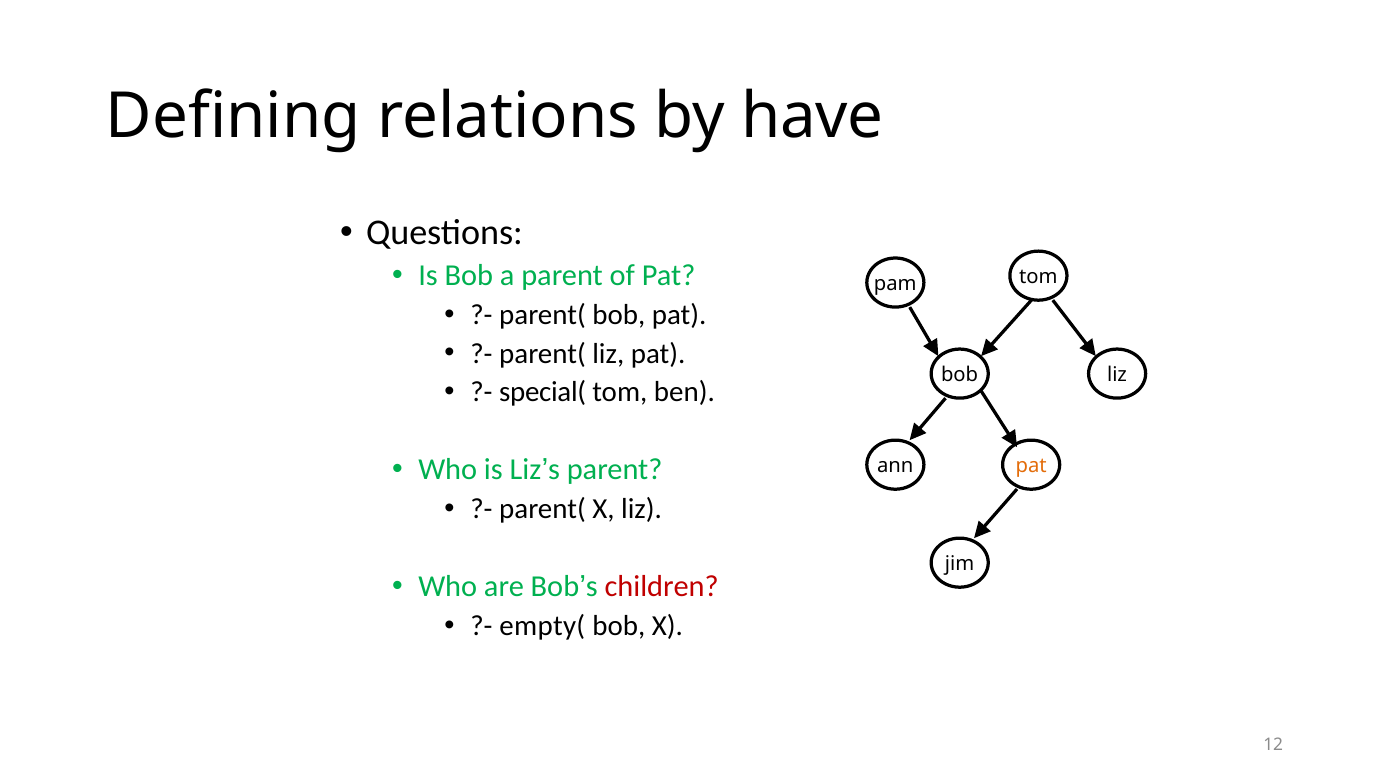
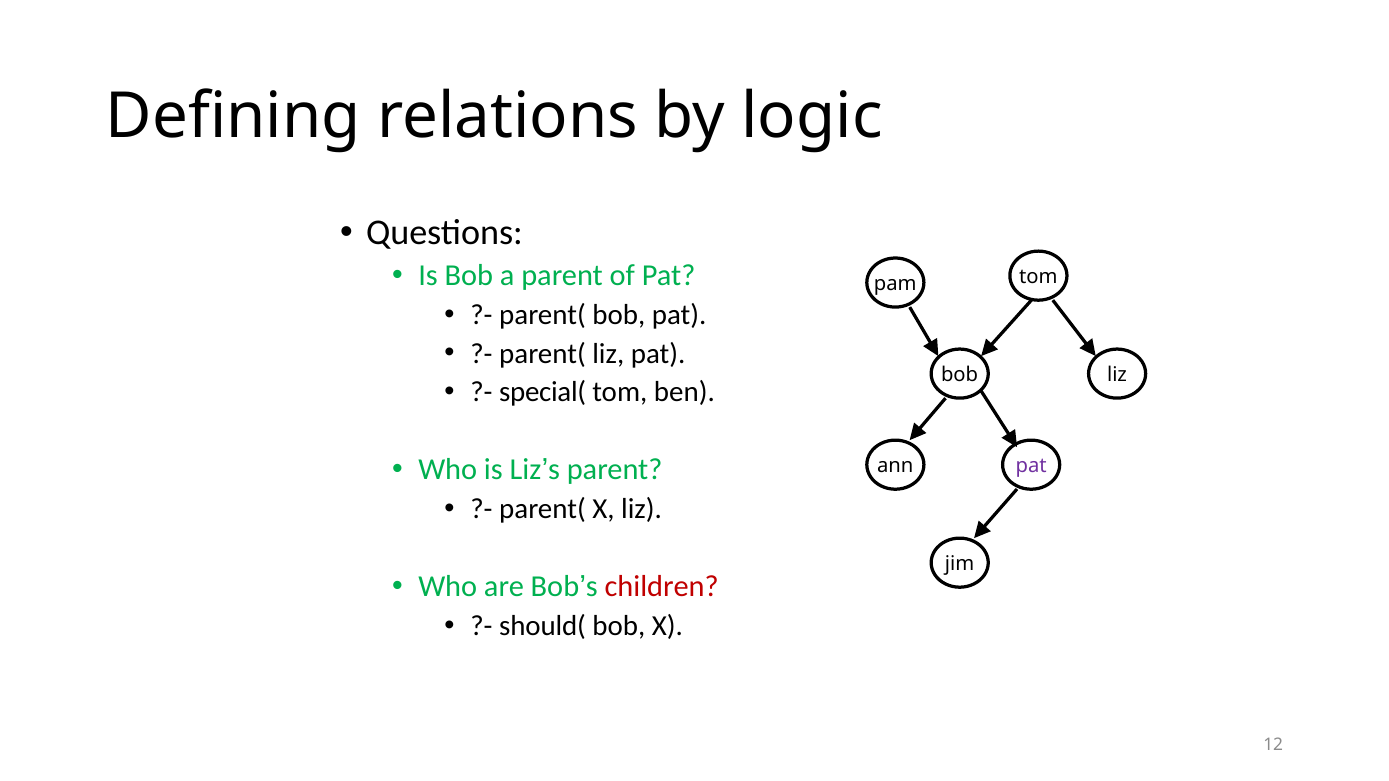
have: have -> logic (812, 117)
pat colour: orange -> purple (1031, 466)
empty(: empty( -> should( (543, 626)
